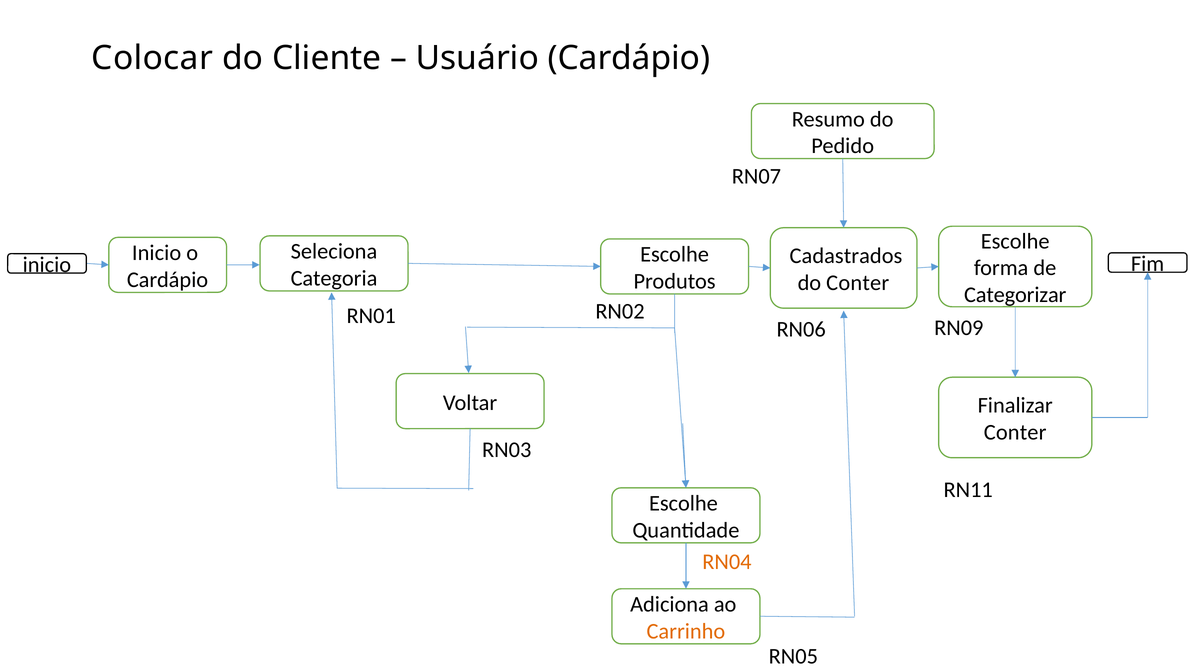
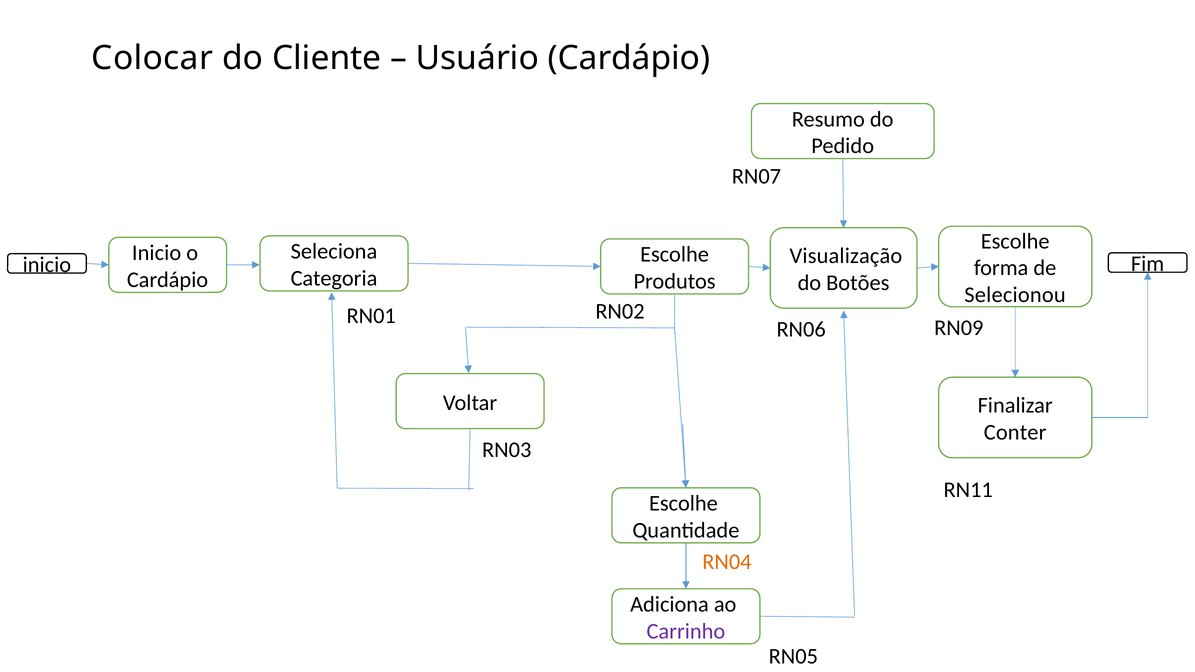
Cadastrados: Cadastrados -> Visualização (846, 256)
do Conter: Conter -> Botões (858, 283)
Categorizar: Categorizar -> Selecionou (1015, 295)
Carrinho colour: orange -> purple (686, 631)
